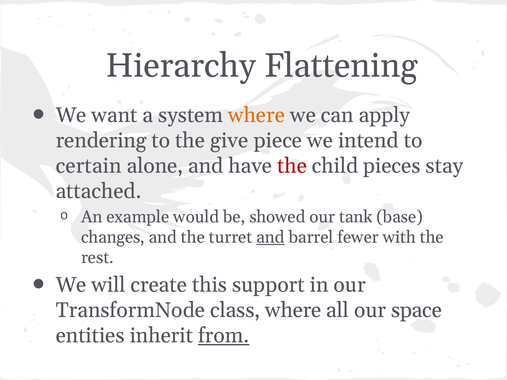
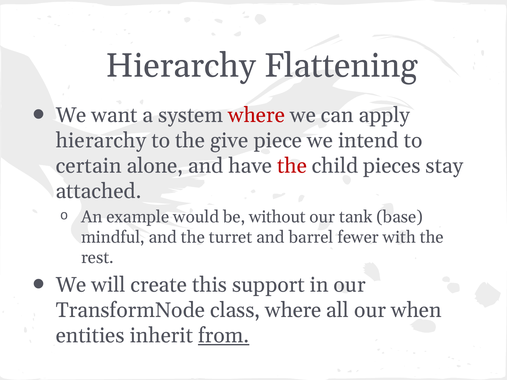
where colour: orange -> red (257, 115)
rendering: rendering -> hierarchy (101, 141)
showed: showed -> without (277, 217)
changes: changes -> mindful (113, 237)
and underline: present -> none (271, 237)
space: space -> when (416, 310)
